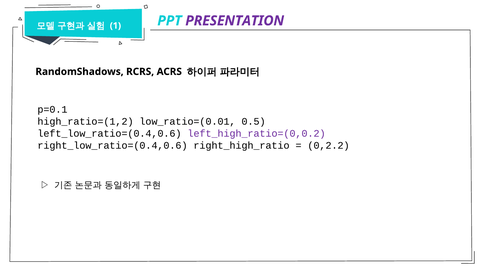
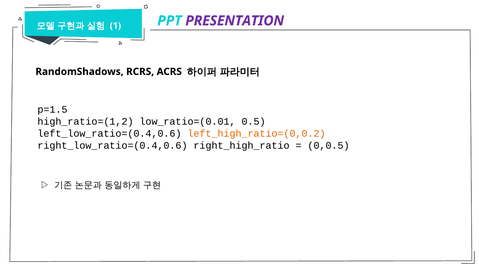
p=0.1: p=0.1 -> p=1.5 (52, 109)
left_high_ratio=(0,0.2 colour: purple -> orange (257, 133)
0,2.2: 0,2.2 -> 0,0.5 (329, 145)
